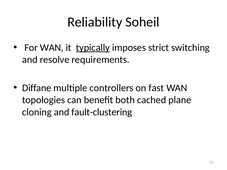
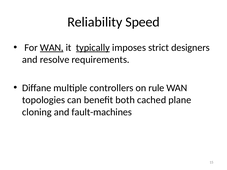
Soheil: Soheil -> Speed (143, 22)
WAN underline: none -> present (52, 48)
switching: switching -> designers (190, 48)
fast: fast -> rule (156, 88)
fault-clustering: fault-clustering -> fault-machines (102, 112)
